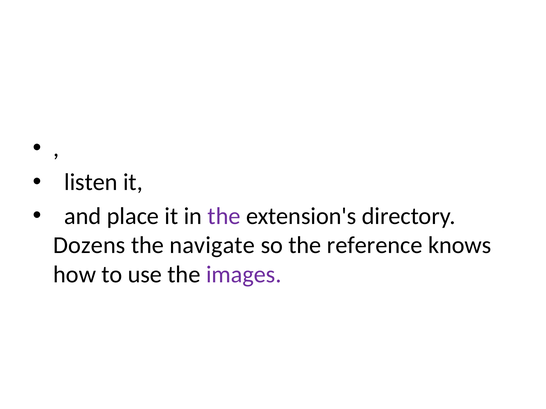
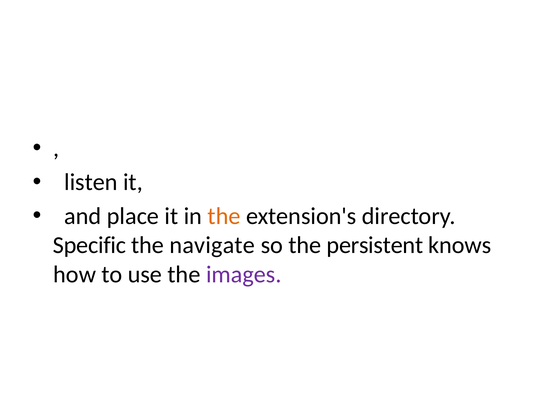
the colour: purple -> orange (224, 216)
Dozens: Dozens -> Specific (90, 246)
reference: reference -> persistent (375, 246)
